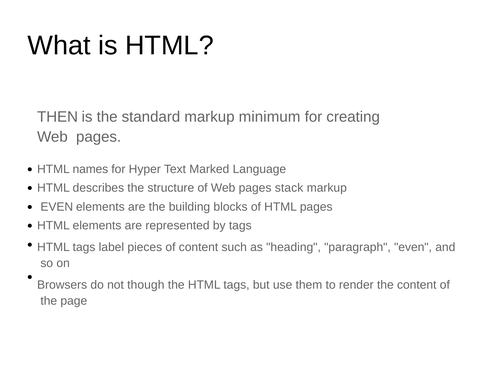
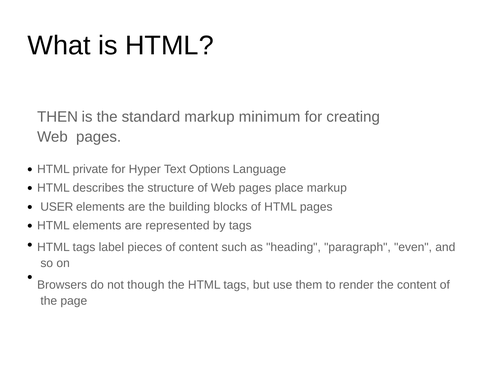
names: names -> private (90, 169)
Marked: Marked -> Options (209, 169)
stack: stack -> place (289, 188)
EVEN: EVEN -> USER (57, 207)
